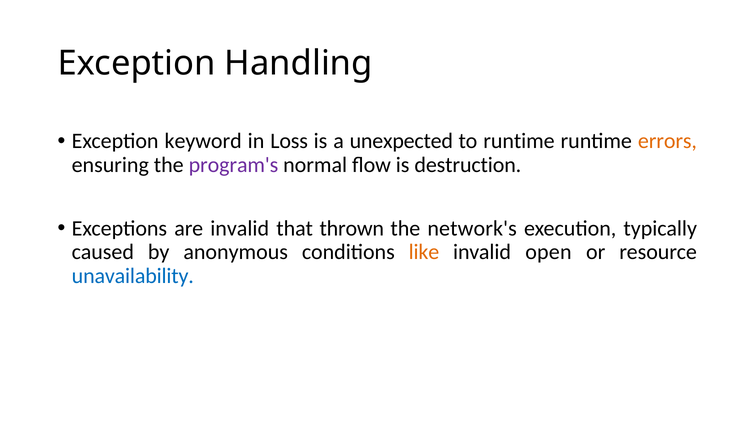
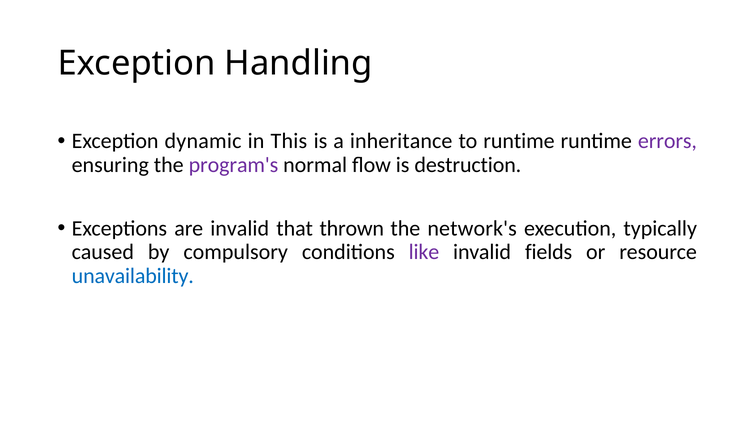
keyword: keyword -> dynamic (203, 141)
Loss: Loss -> This (289, 141)
unexpected: unexpected -> inheritance (401, 141)
errors colour: orange -> purple (667, 141)
anonymous: anonymous -> compulsory (236, 252)
like colour: orange -> purple (424, 252)
open: open -> fields (549, 252)
